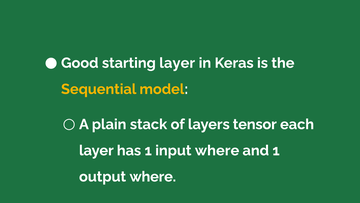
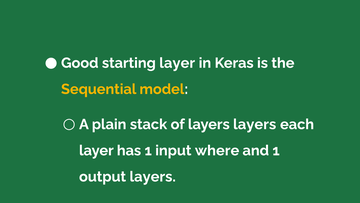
layers tensor: tensor -> layers (255, 124)
output where: where -> layers (153, 176)
